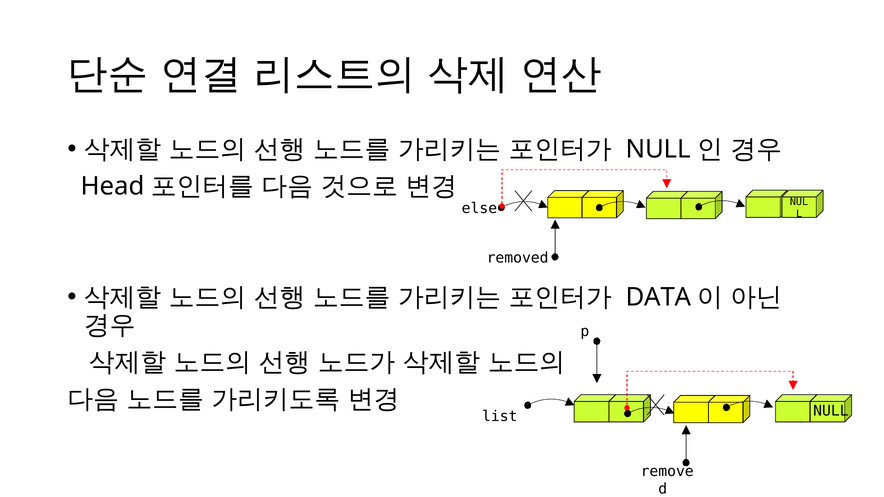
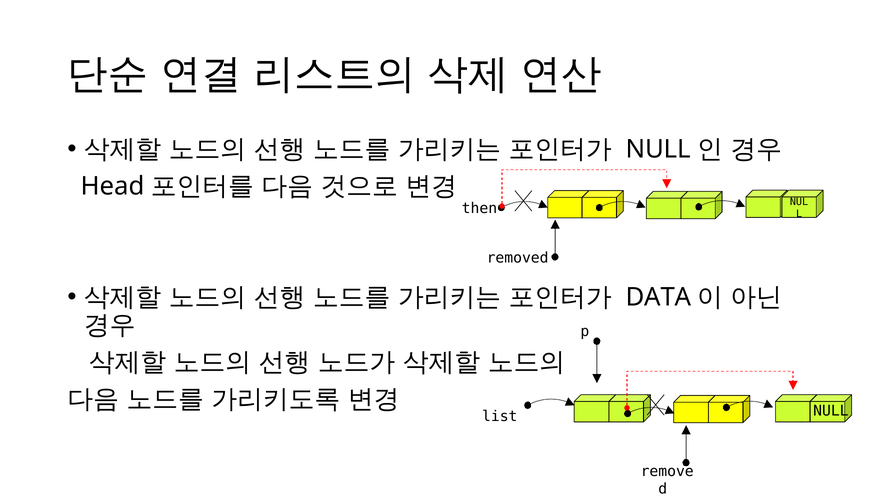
else: else -> then (479, 208)
